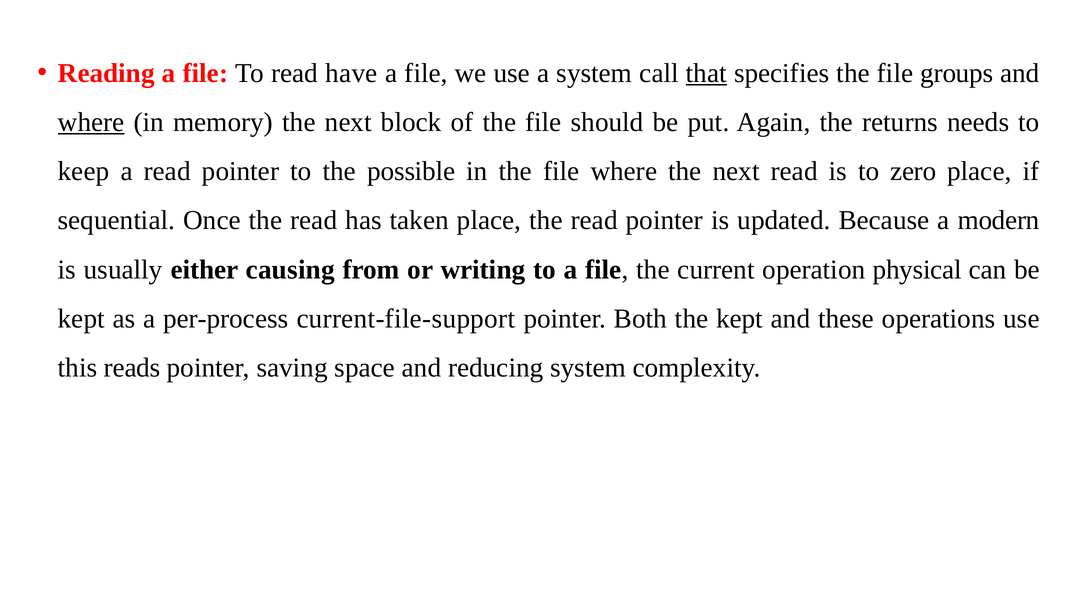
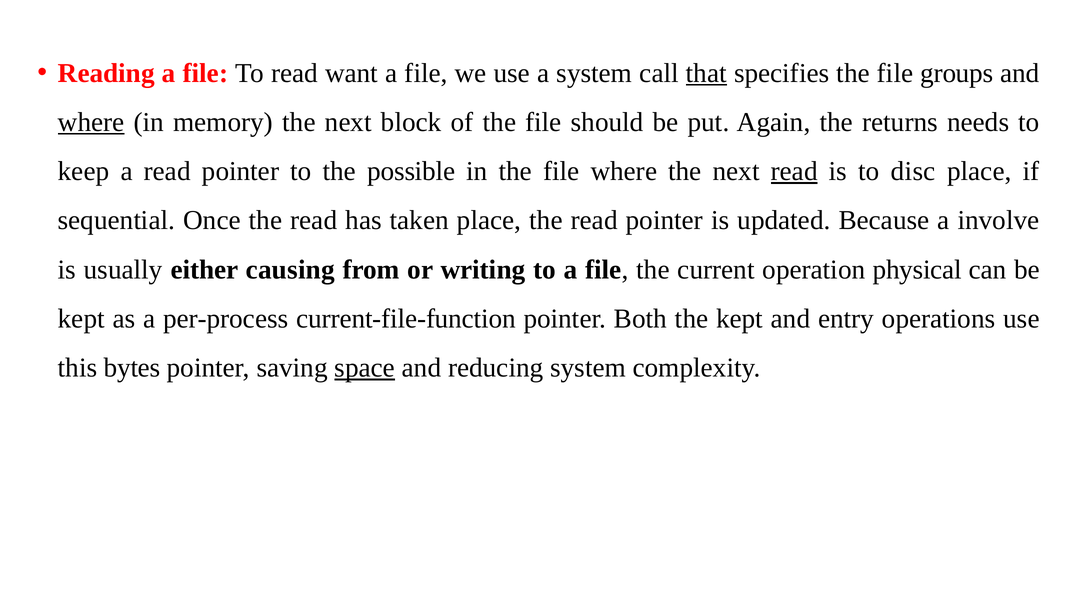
have: have -> want (352, 73)
read underline: none -> present (794, 171)
zero: zero -> disc (913, 171)
modern: modern -> involve (999, 220)
current-file-support: current-file-support -> current-file-function (406, 318)
these: these -> entry (846, 318)
reads: reads -> bytes (132, 368)
space underline: none -> present (365, 368)
